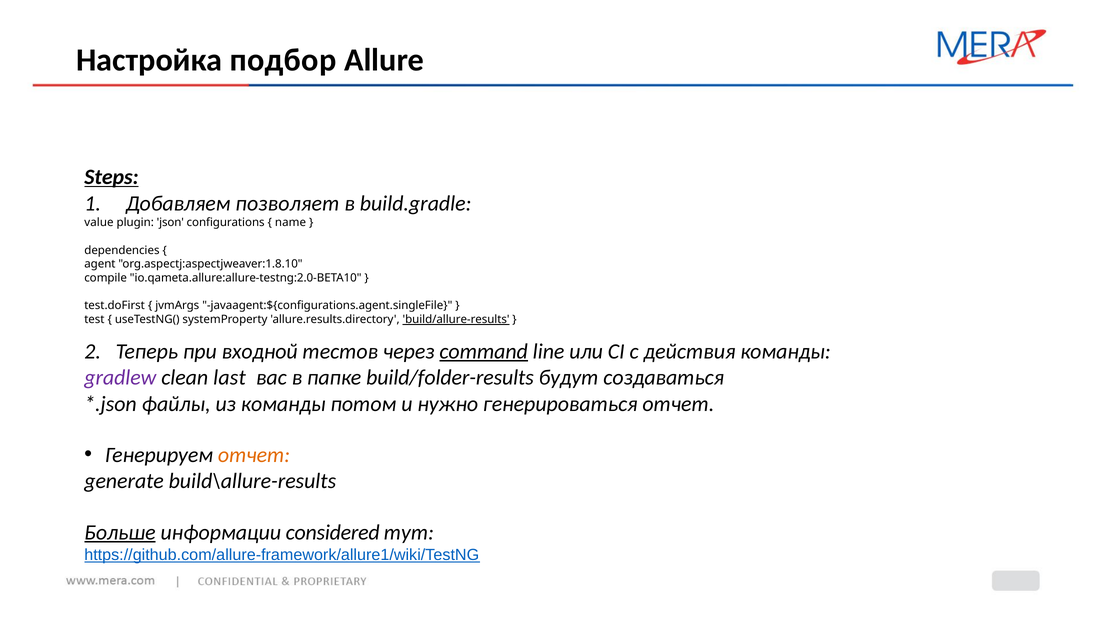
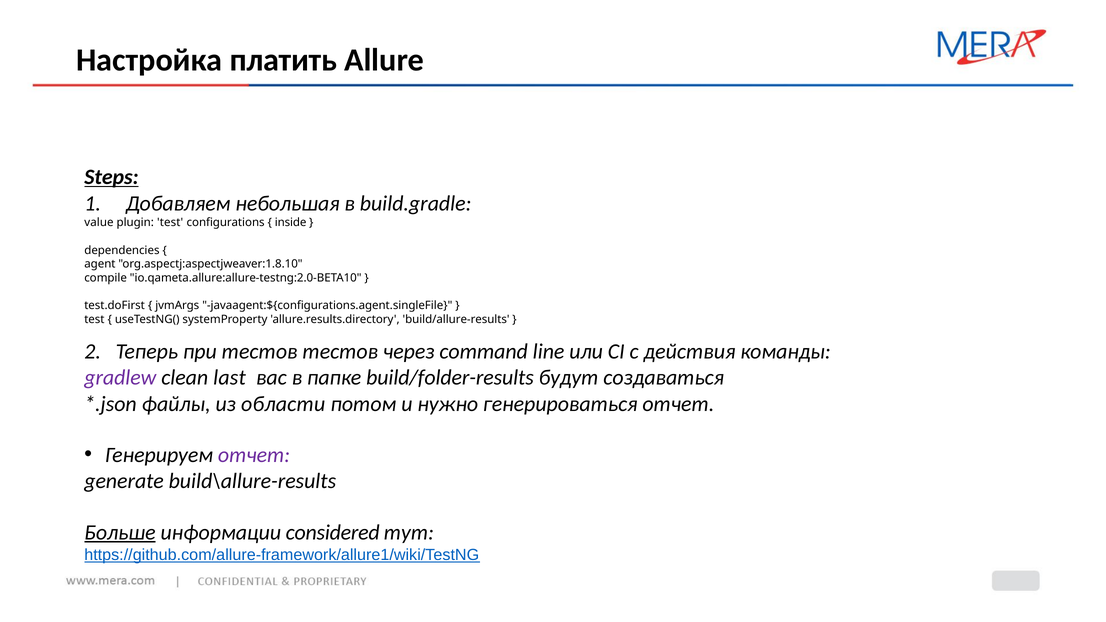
подбор: подбор -> платить (283, 60)
позволяет: позволяет -> небольшая (288, 203)
plugin json: json -> test (170, 223)
name: name -> inside (291, 223)
build/allure-results underline: present -> none (456, 320)
при входной: входной -> тестов (260, 351)
command underline: present -> none (484, 351)
из команды: команды -> области (283, 404)
отчет colour: orange -> purple (254, 455)
